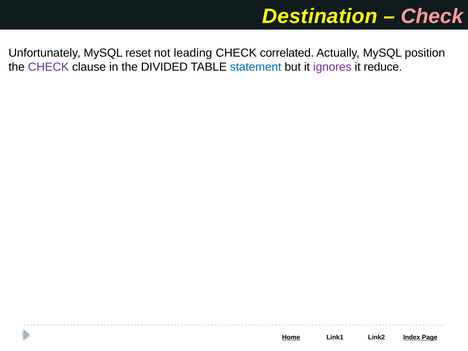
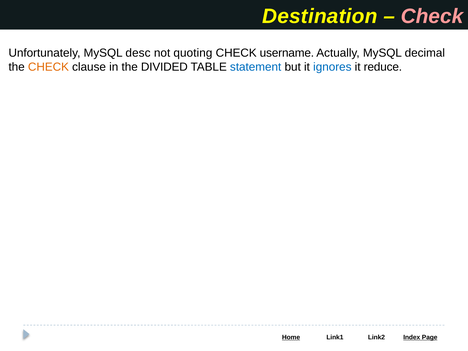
reset: reset -> desc (138, 53)
leading: leading -> quoting (193, 53)
correlated: correlated -> username (287, 53)
position: position -> decimal (425, 53)
CHECK colour: purple -> orange (48, 67)
ignores colour: purple -> blue (332, 67)
